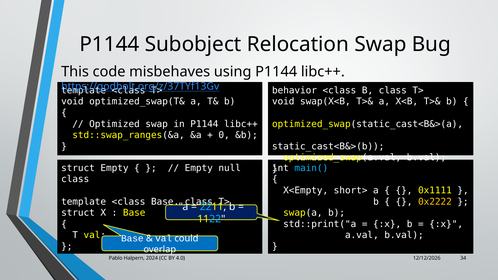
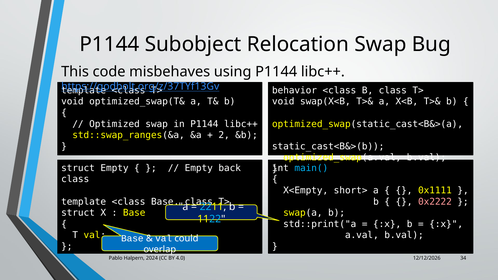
0: 0 -> 2 (224, 135)
null: null -> back (230, 168)
0x2222 colour: yellow -> pink (435, 202)
